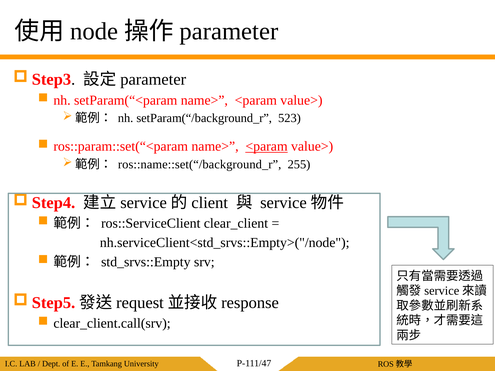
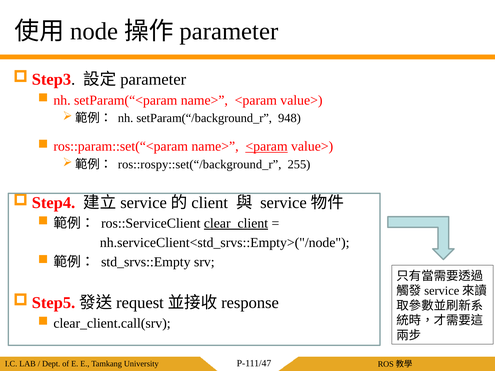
523: 523 -> 948 (289, 118)
ros::name::set(“/background_r: ros::name::set(“/background_r -> ros::rospy::set(“/background_r (200, 165)
clear_client underline: none -> present (236, 223)
